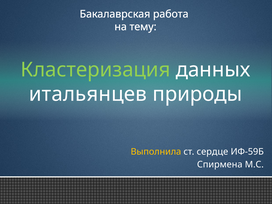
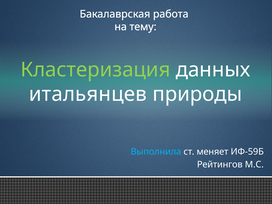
Выполнила colour: yellow -> light blue (156, 152)
сердце: сердце -> меняет (212, 152)
Спирмена: Спирмена -> Рейтингов (220, 164)
